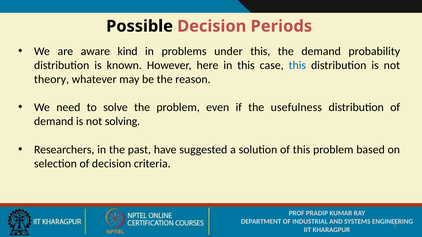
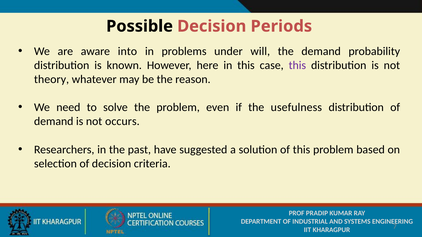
kind: kind -> into (127, 51)
under this: this -> will (260, 51)
this colour: blue -> purple (297, 65)
solving: solving -> occurs (122, 122)
